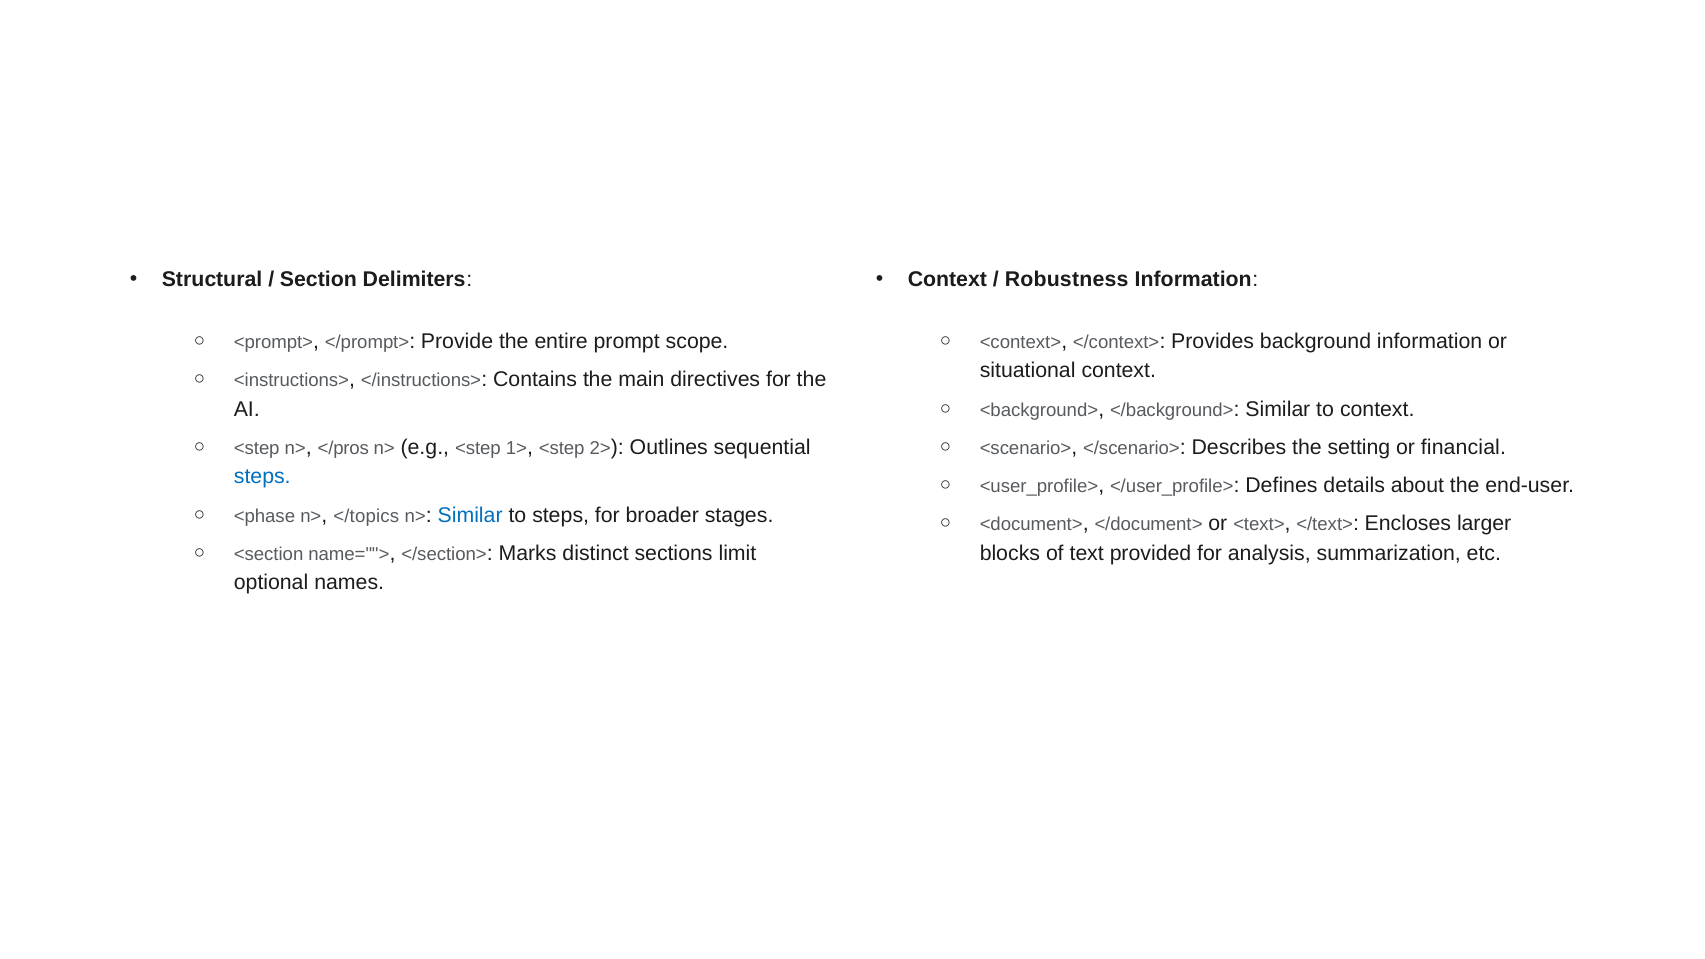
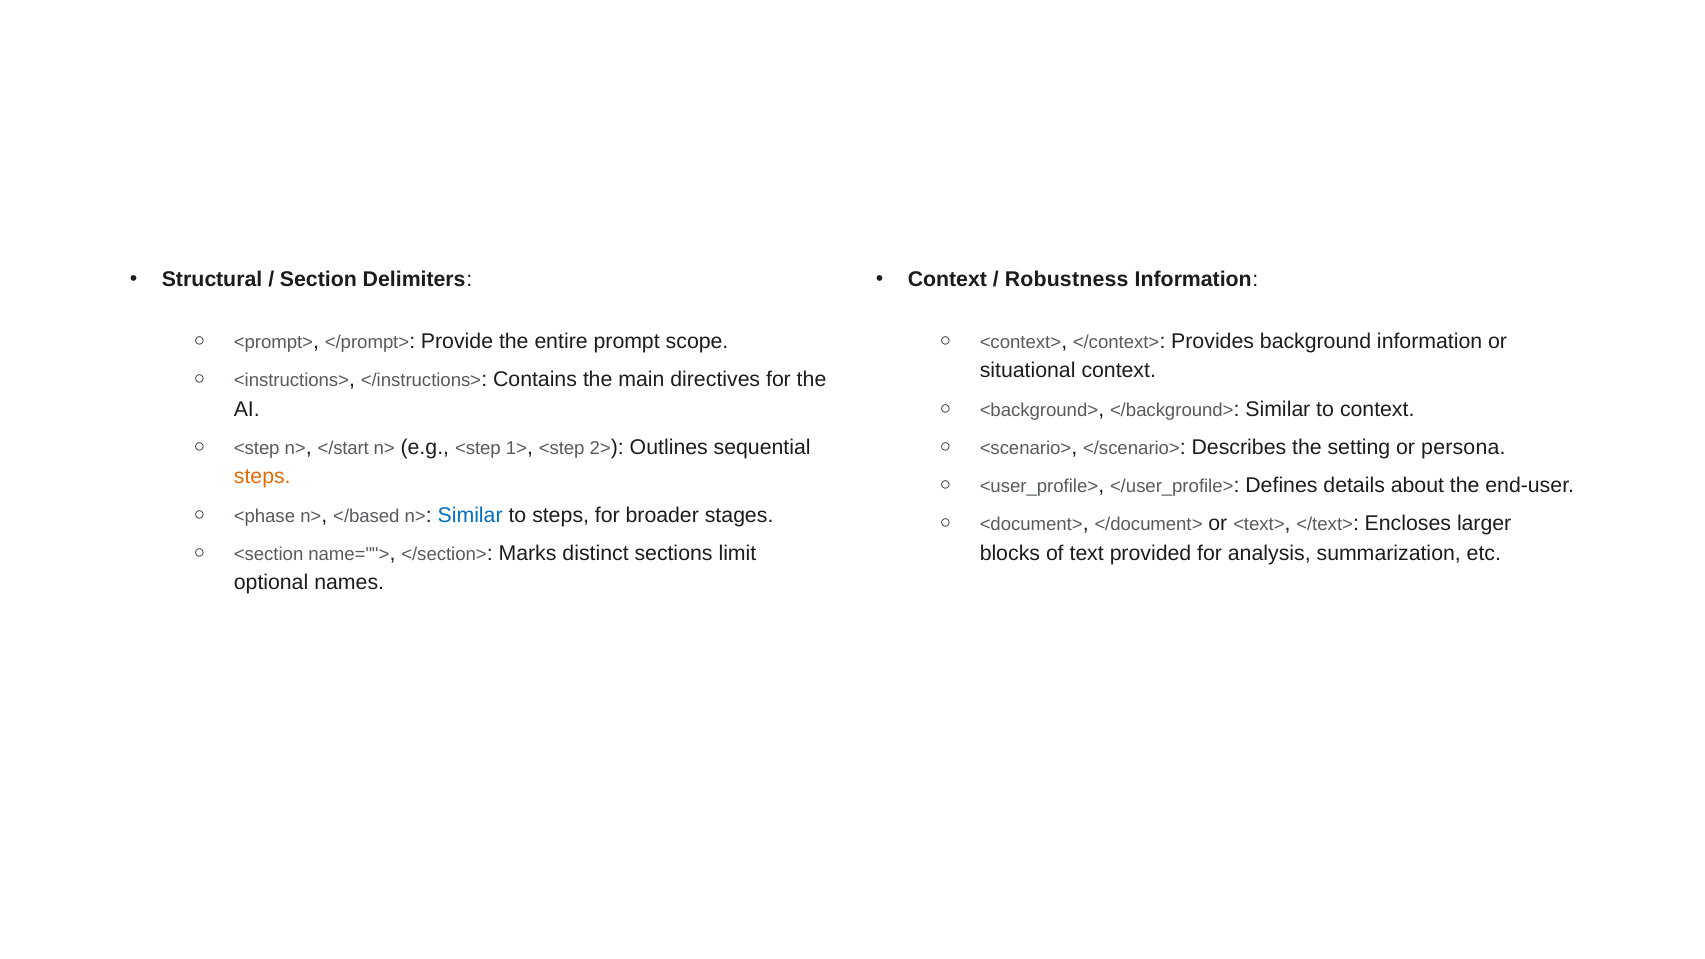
</pros: </pros -> </start (343, 448)
financial: financial -> persona (1463, 447)
steps colour: blue -> orange (262, 477)
</topics: </topics -> </based (366, 516)
